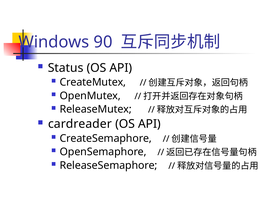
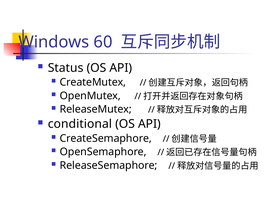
90: 90 -> 60 (103, 42)
cardreader: cardreader -> conditional (80, 123)
